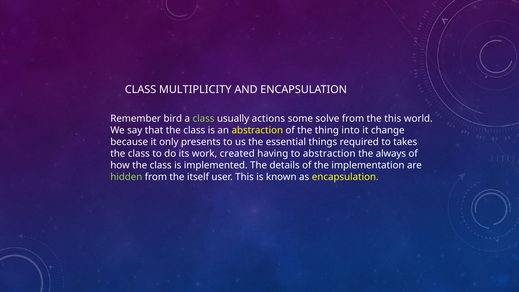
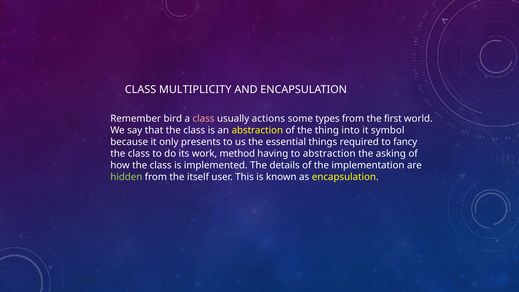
class colour: light green -> pink (204, 119)
solve: solve -> types (327, 119)
the this: this -> first (393, 119)
change: change -> symbol (388, 130)
takes: takes -> fancy (405, 142)
created: created -> method (237, 154)
always: always -> asking (391, 154)
